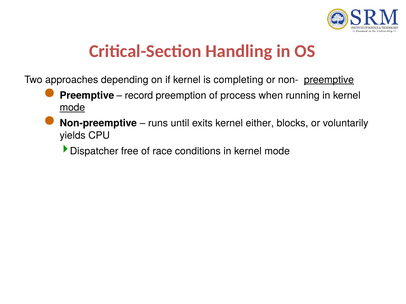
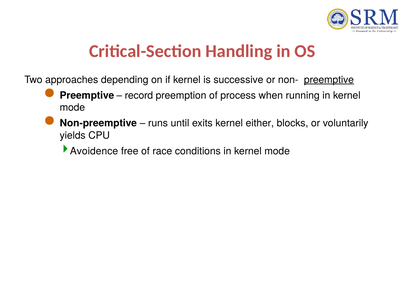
completing: completing -> successive (238, 80)
mode underline: present -> none (72, 108)
Dispatcher: Dispatcher -> Avoidence (94, 151)
